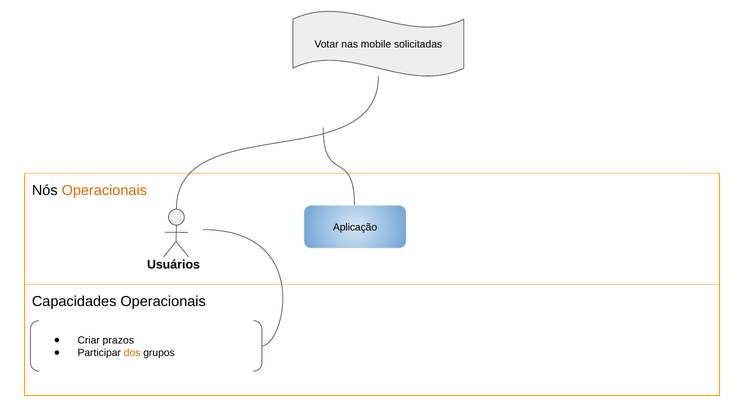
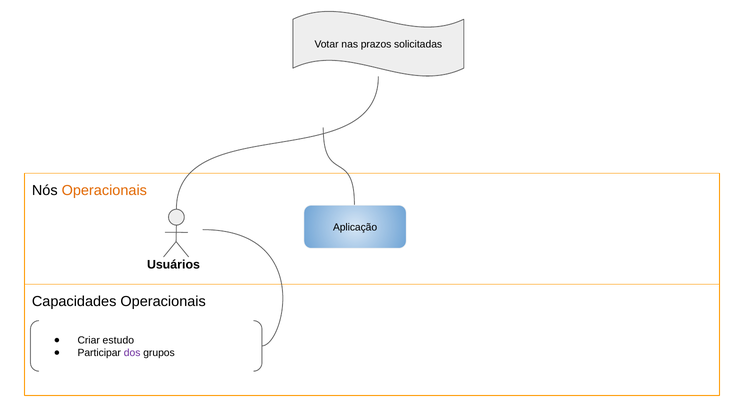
mobile: mobile -> prazos (376, 44)
prazos: prazos -> estudo (118, 341)
dos colour: orange -> purple (132, 353)
